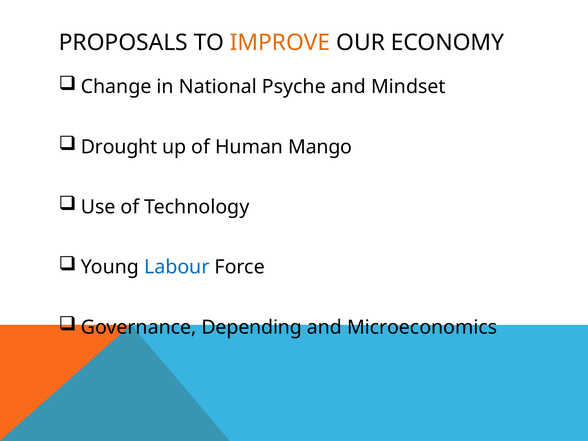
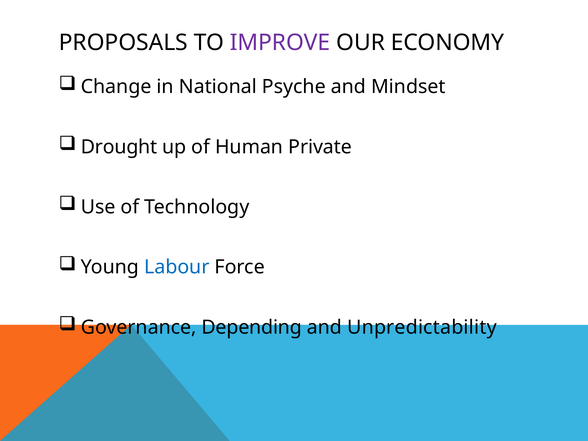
IMPROVE colour: orange -> purple (280, 43)
Mango: Mango -> Private (320, 147)
Microeconomics: Microeconomics -> Unpredictability (422, 327)
